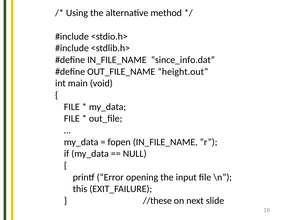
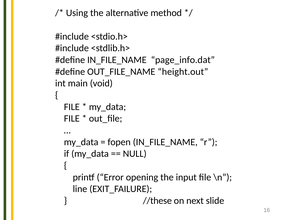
since_info.dat: since_info.dat -> page_info.dat (183, 60)
this: this -> line (80, 189)
